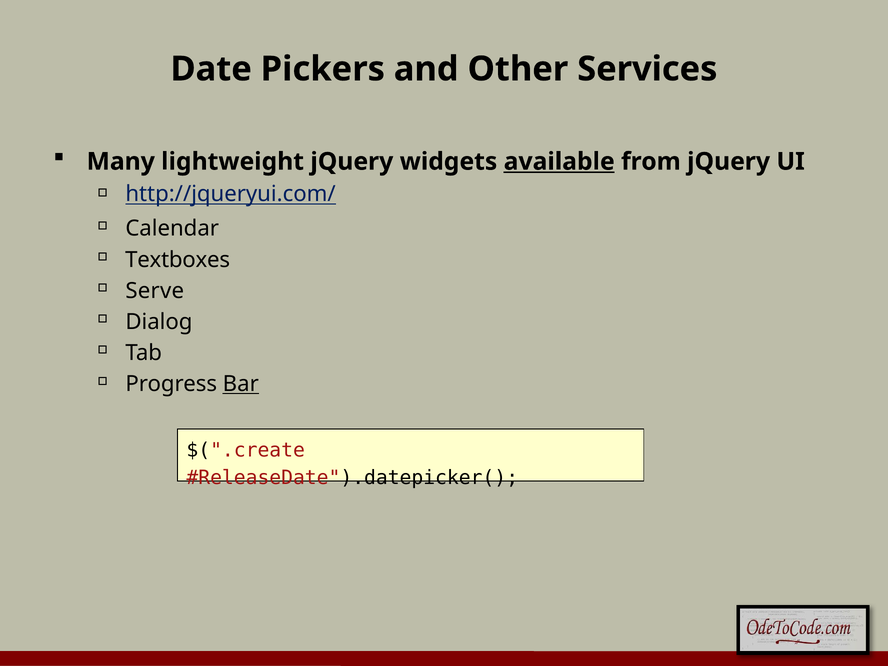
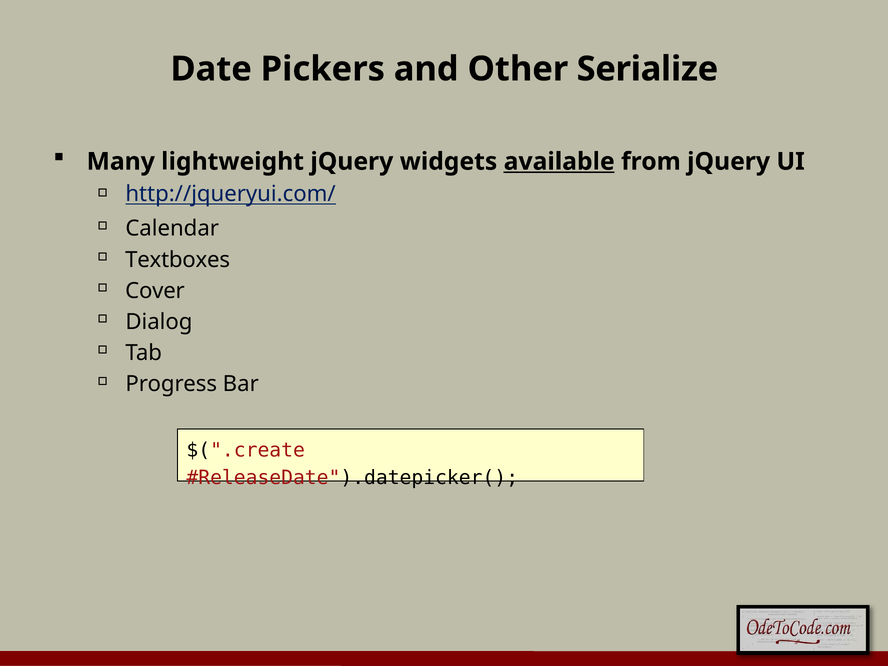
Services: Services -> Serialize (647, 69)
Serve: Serve -> Cover (155, 291)
Bar underline: present -> none (241, 384)
